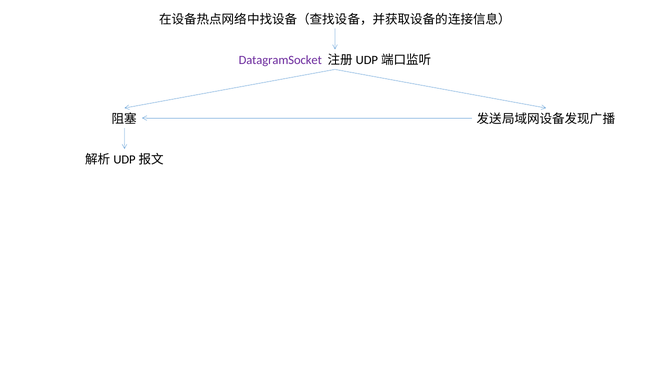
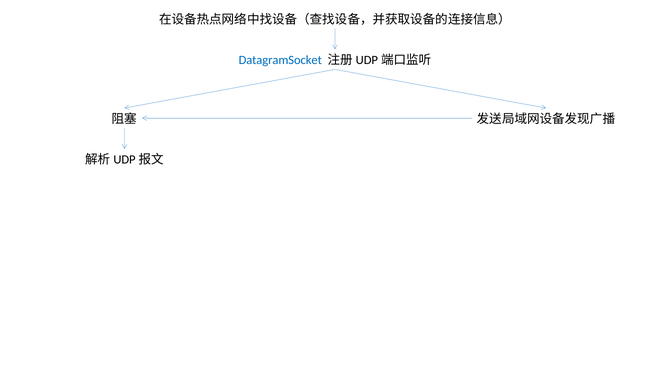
DatagramSocket colour: purple -> blue (280, 60)
